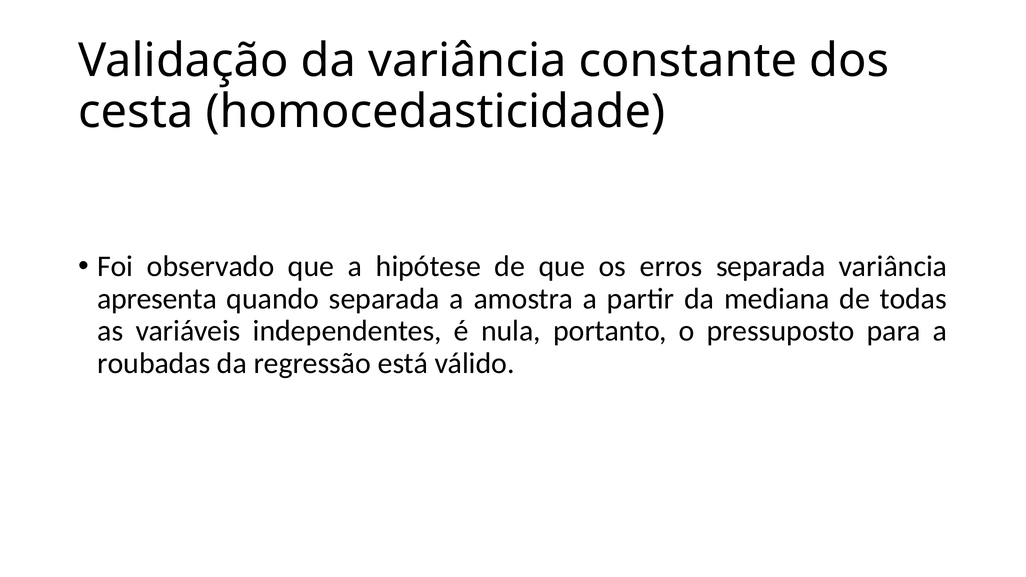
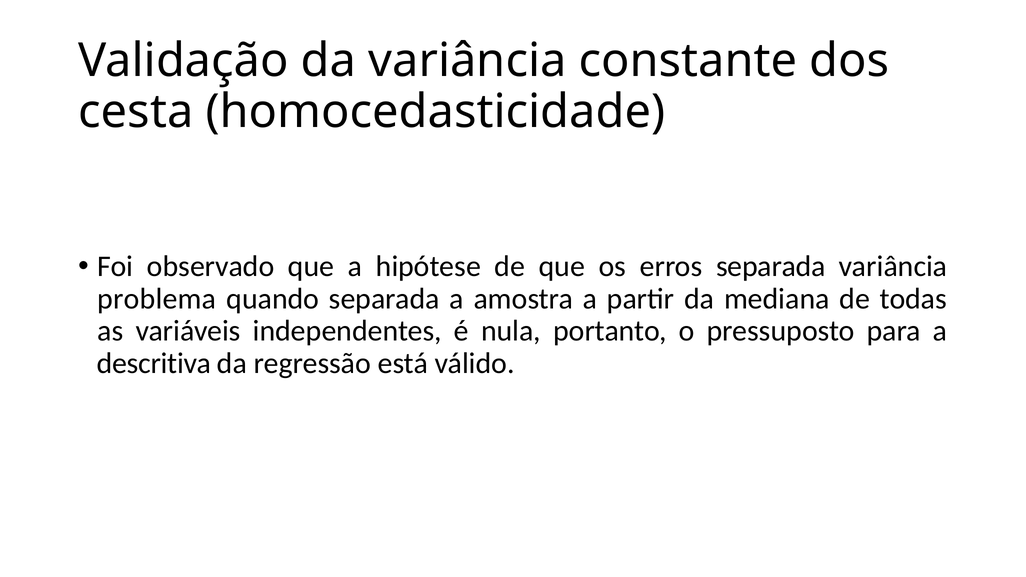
apresenta: apresenta -> problema (157, 299)
roubadas: roubadas -> descritiva (154, 364)
